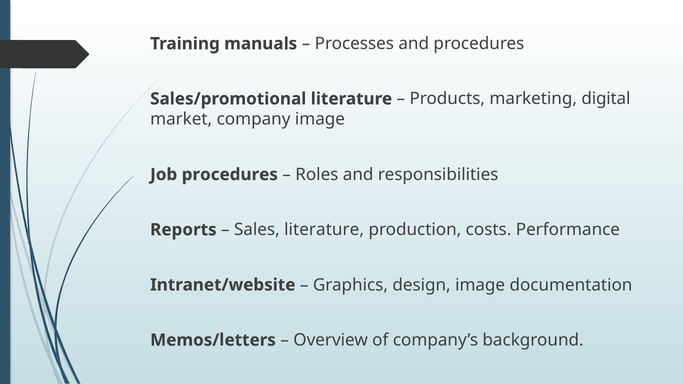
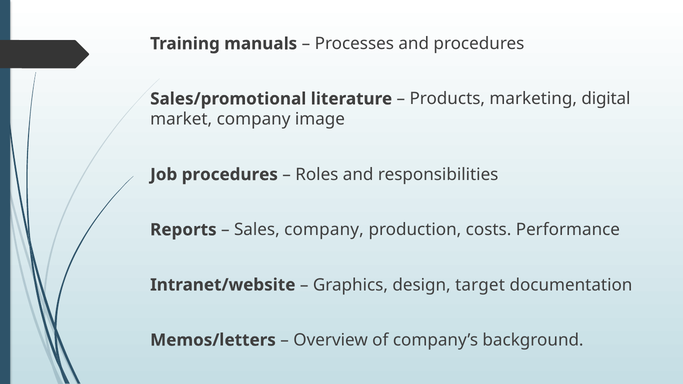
Sales literature: literature -> company (324, 230)
design image: image -> target (480, 285)
